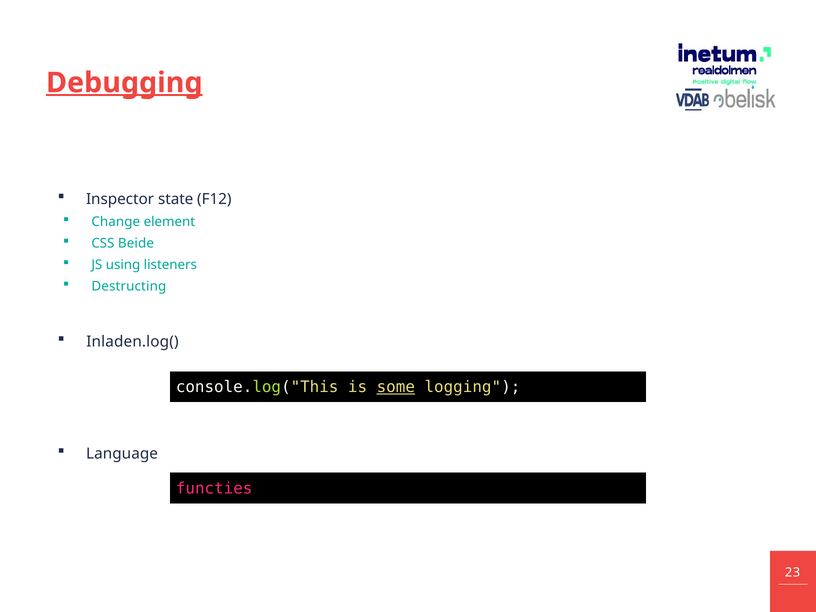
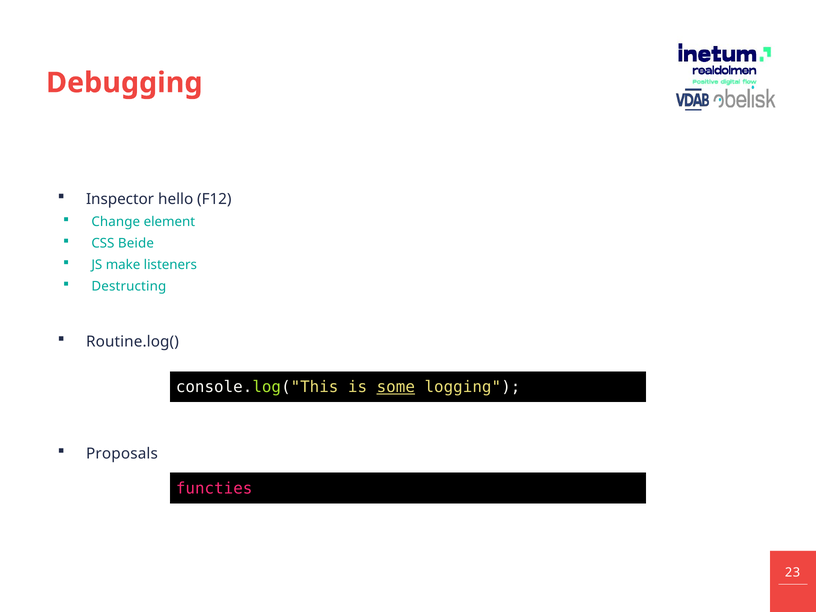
Debugging underline: present -> none (124, 83)
state: state -> hello (176, 199)
using: using -> make (123, 265)
Inladen.log(: Inladen.log( -> Routine.log( (132, 342)
Language: Language -> Proposals (122, 454)
